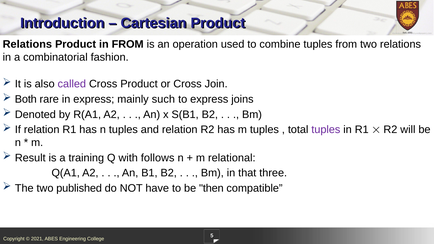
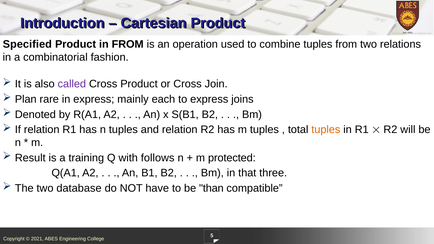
Relations: Relations -> Specified (27, 44)
Both: Both -> Plan (26, 99)
such: such -> each (163, 99)
tuples colour: purple -> orange (326, 130)
relational: relational -> protected (232, 158)
published: published -> database (79, 188)
then: then -> than (211, 188)
